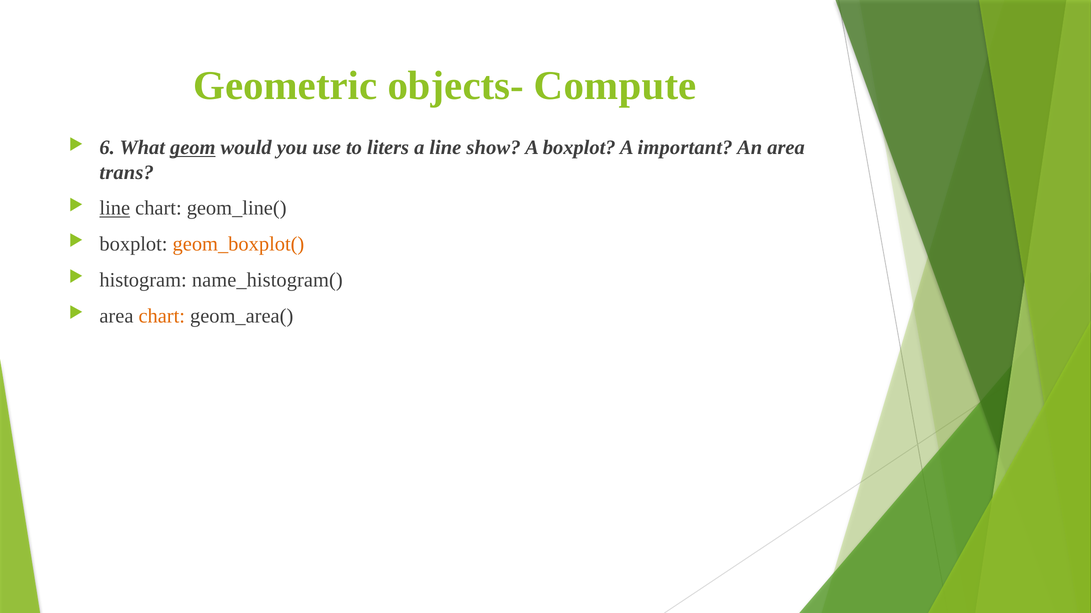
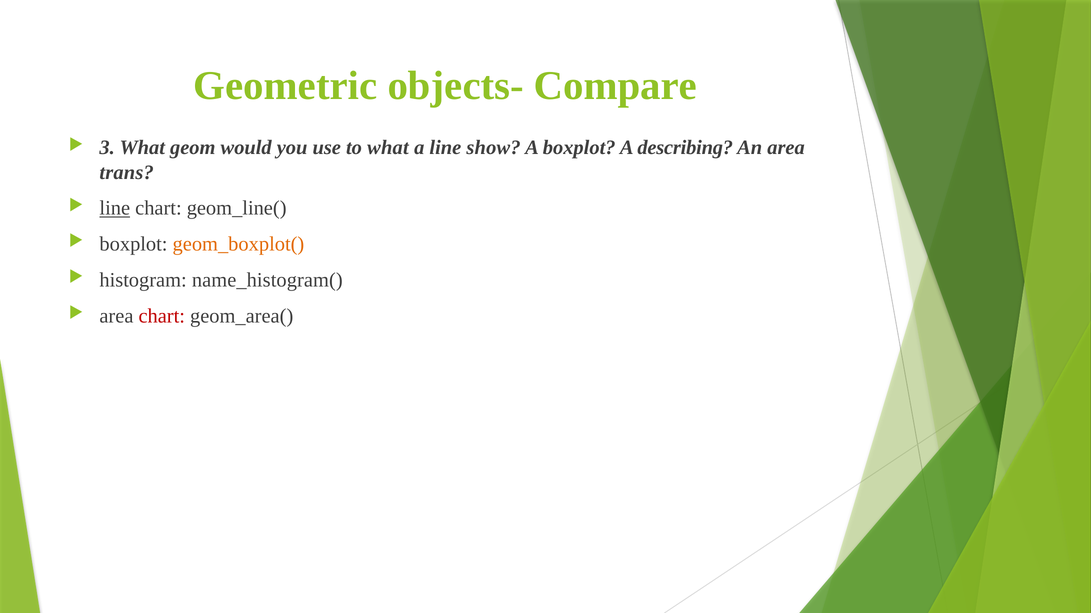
Compute: Compute -> Compare (615, 86)
6: 6 -> 3 (107, 148)
geom underline: present -> none (193, 148)
to liters: liters -> what (388, 148)
important: important -> describing (685, 148)
chart colour: orange -> red (162, 316)
